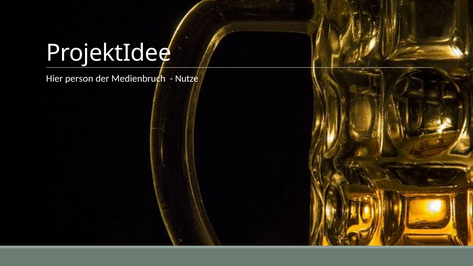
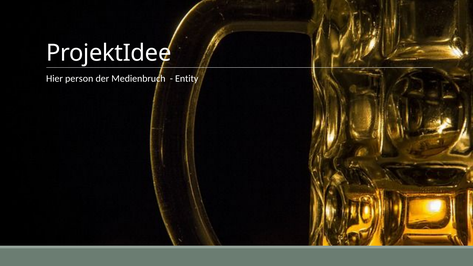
Nutze: Nutze -> Entity (187, 79)
